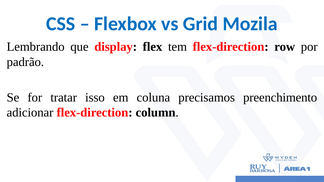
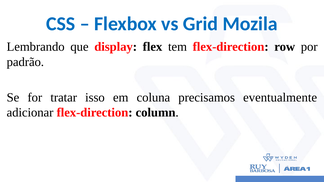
preenchimento: preenchimento -> eventualmente (280, 98)
